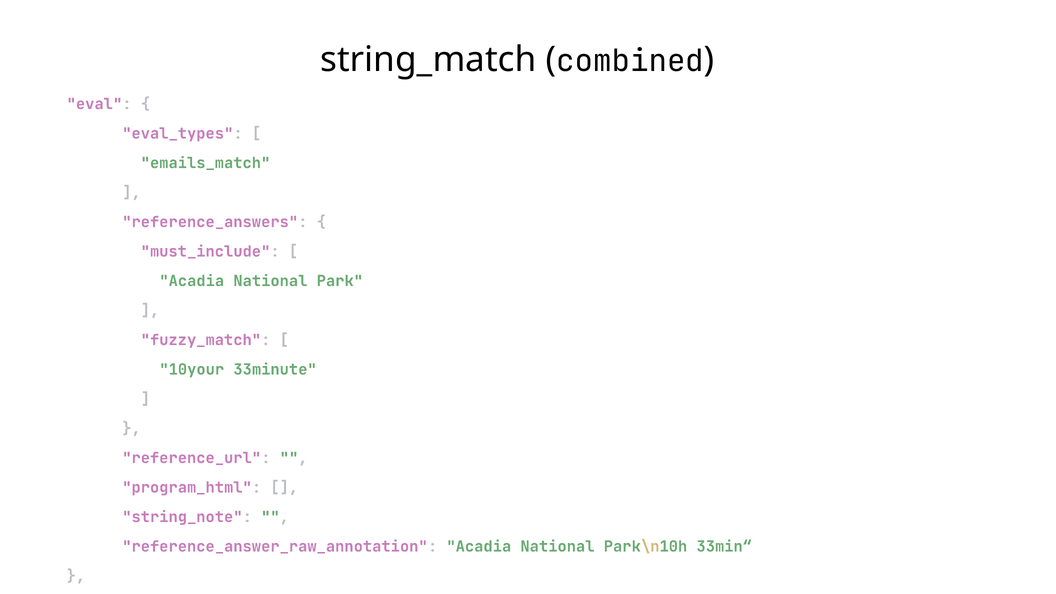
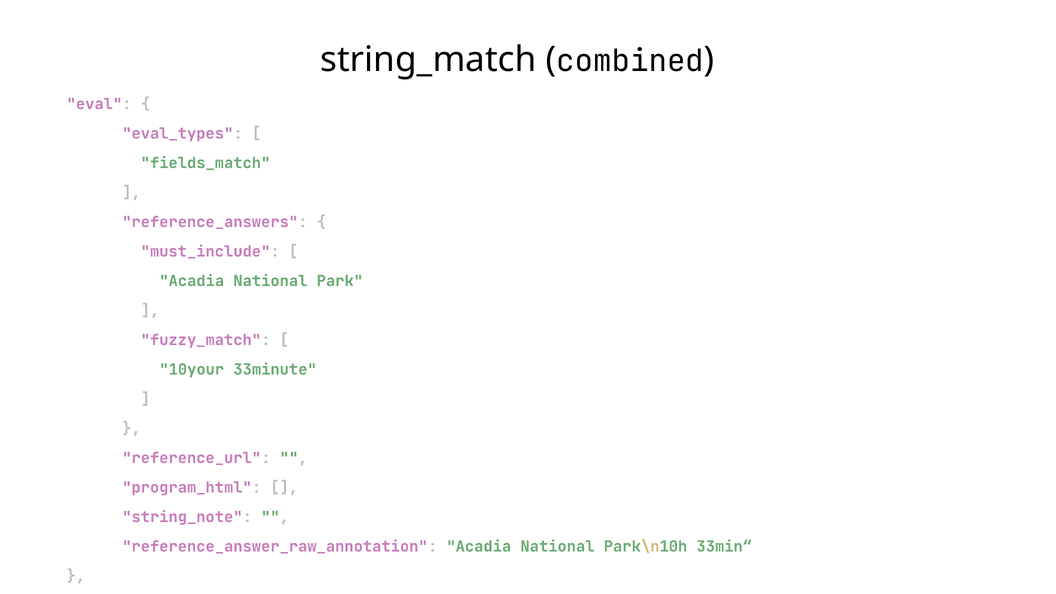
emails_match: emails_match -> fields_match (206, 163)
